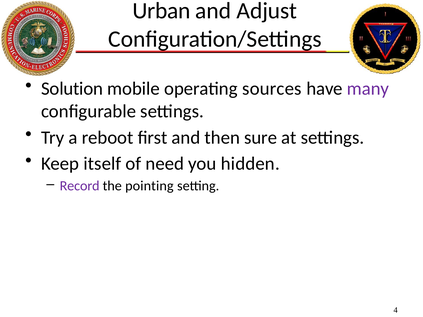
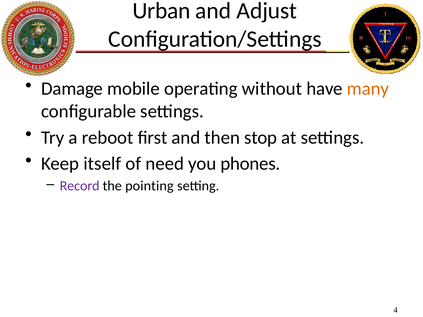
Solution: Solution -> Damage (72, 89)
sources: sources -> without (272, 89)
many colour: purple -> orange (368, 89)
sure: sure -> stop (261, 138)
hidden: hidden -> phones (250, 164)
